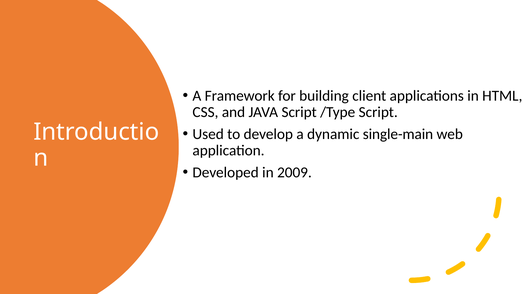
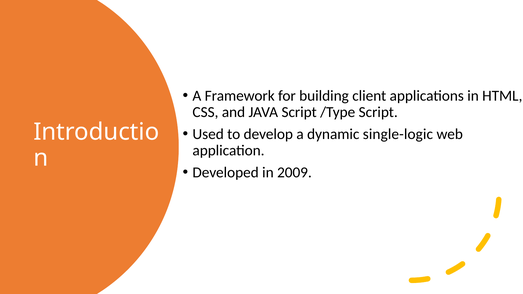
single-main: single-main -> single-logic (398, 134)
